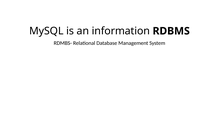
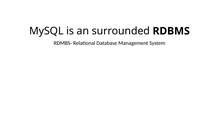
information: information -> surrounded (121, 31)
